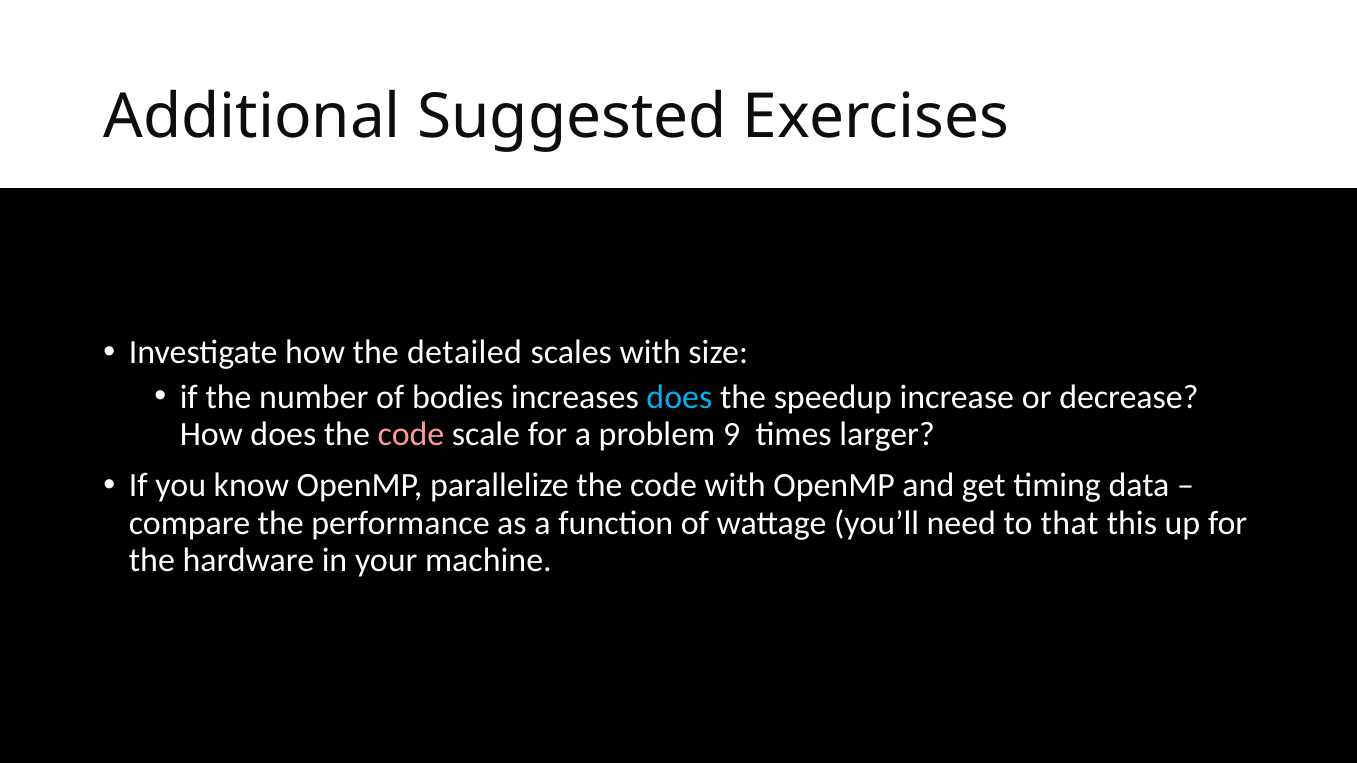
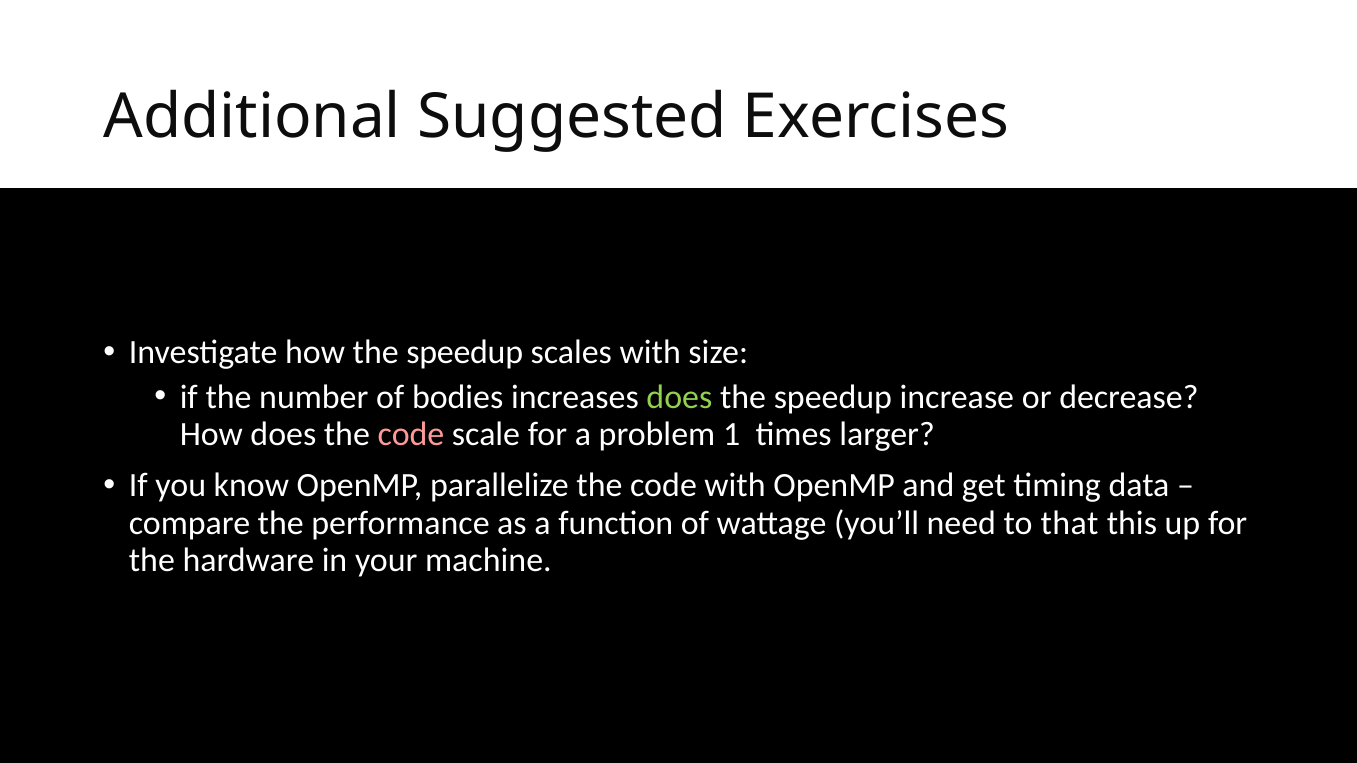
how the detailed: detailed -> speedup (465, 353)
does colour: light blue -> light green (679, 397)
9: 9 -> 1 (732, 435)
